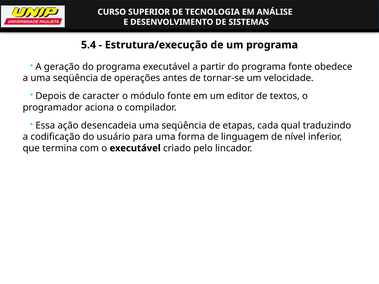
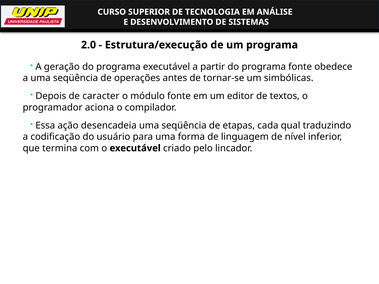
5.4: 5.4 -> 2.0 (89, 45)
velocidade: velocidade -> simbólicas (289, 78)
